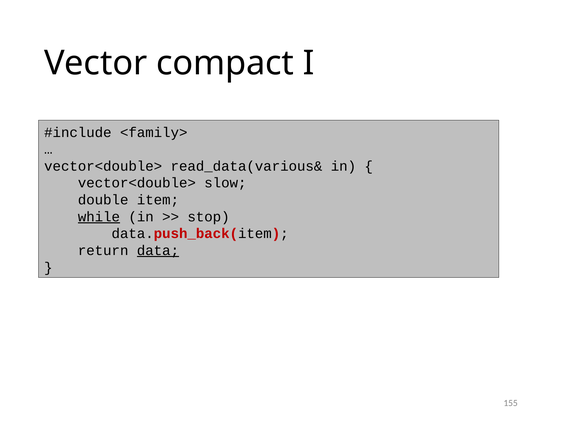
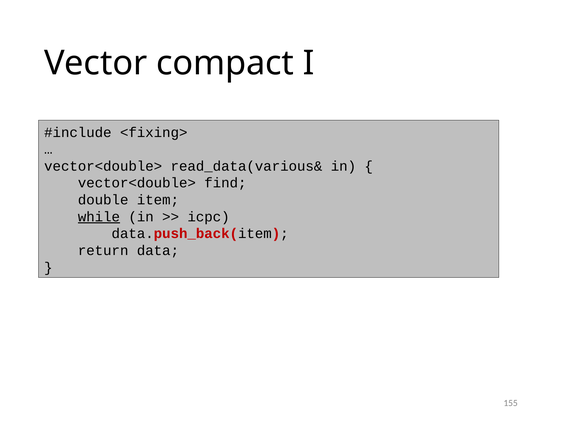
<family>: <family> -> <fixing> (154, 132)
slow: slow -> find (225, 183)
stop: stop -> icpc (209, 217)
data underline: present -> none (158, 250)
